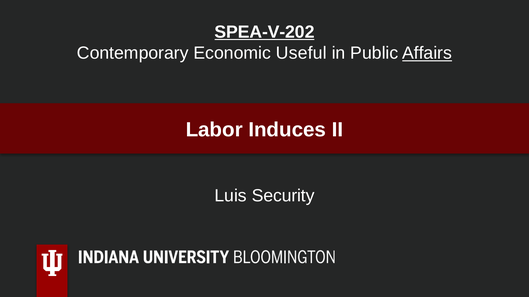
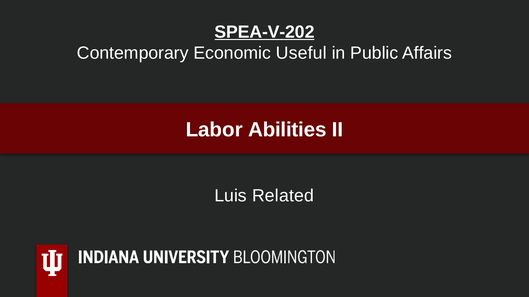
Affairs underline: present -> none (427, 53)
Induces: Induces -> Abilities (287, 130)
Security: Security -> Related (283, 196)
